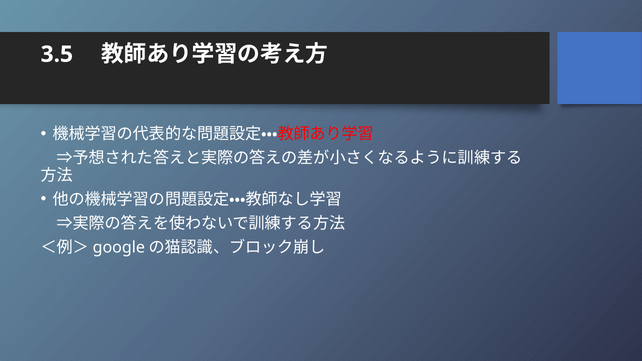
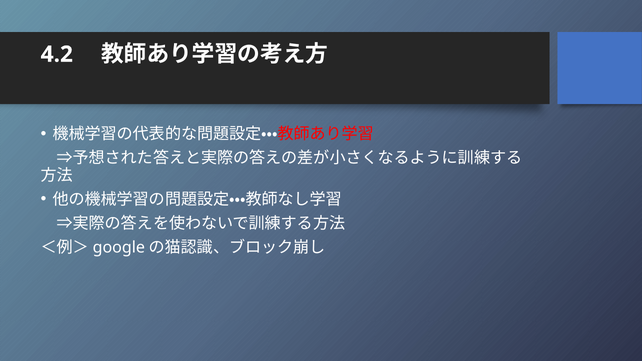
3.5: 3.5 -> 4.2 (57, 54)
